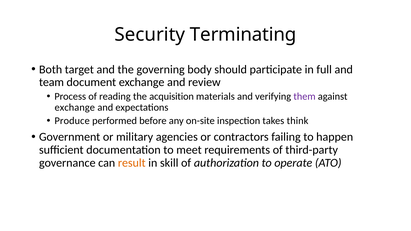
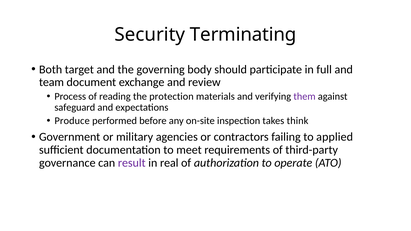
acquisition: acquisition -> protection (171, 97)
exchange: exchange -> safeguard (75, 108)
happen: happen -> applied (335, 137)
result colour: orange -> purple (132, 163)
skill: skill -> real (169, 163)
